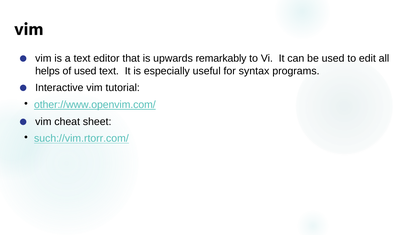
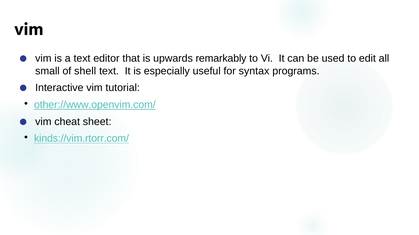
helps: helps -> small (47, 71)
of used: used -> shell (85, 71)
such://vim.rtorr.com/: such://vim.rtorr.com/ -> kinds://vim.rtorr.com/ (81, 139)
